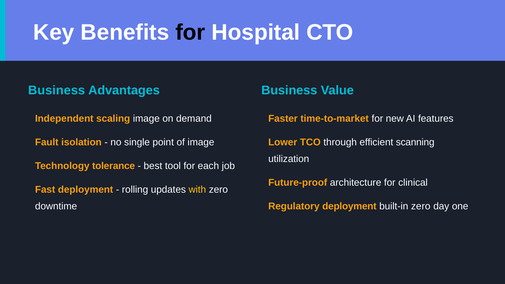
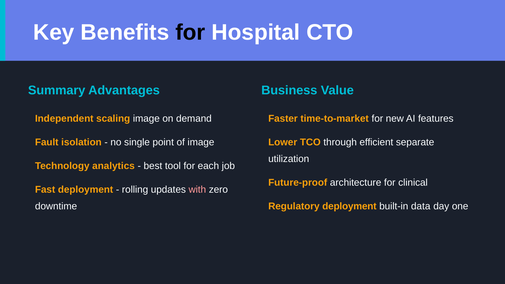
Business: Business -> Summary (57, 90)
scanning: scanning -> separate (415, 142)
tolerance: tolerance -> analytics (113, 166)
with colour: yellow -> pink (197, 190)
built-in zero: zero -> data (421, 206)
